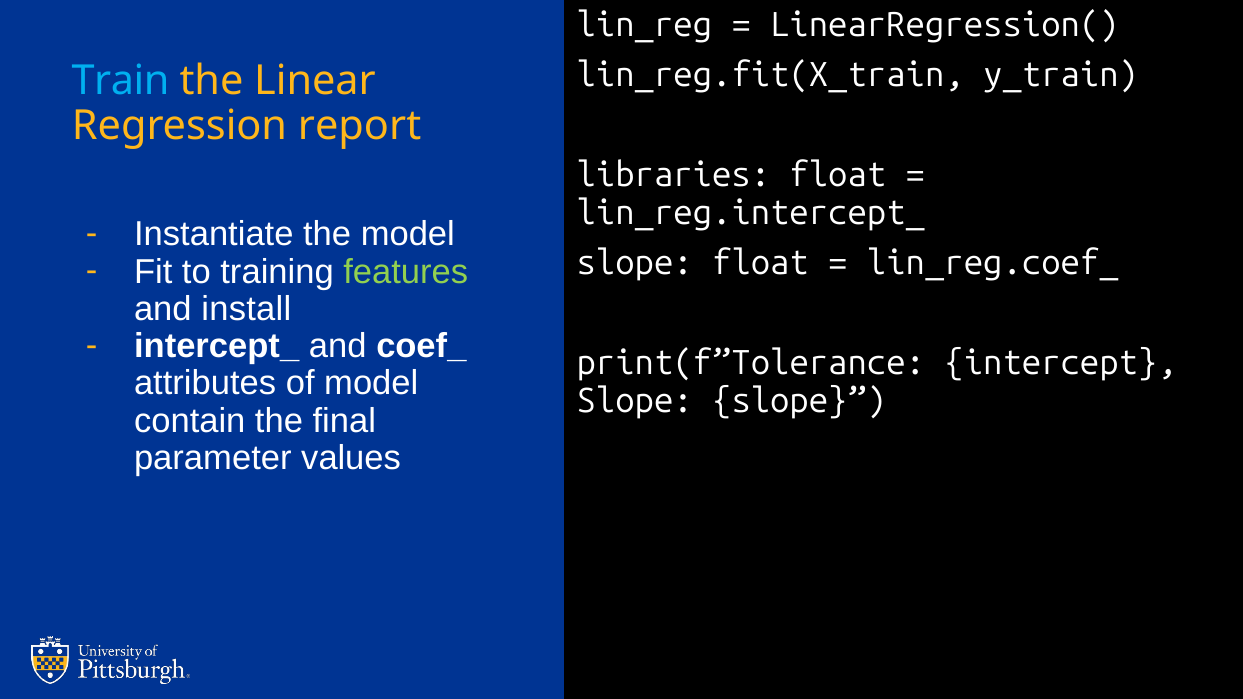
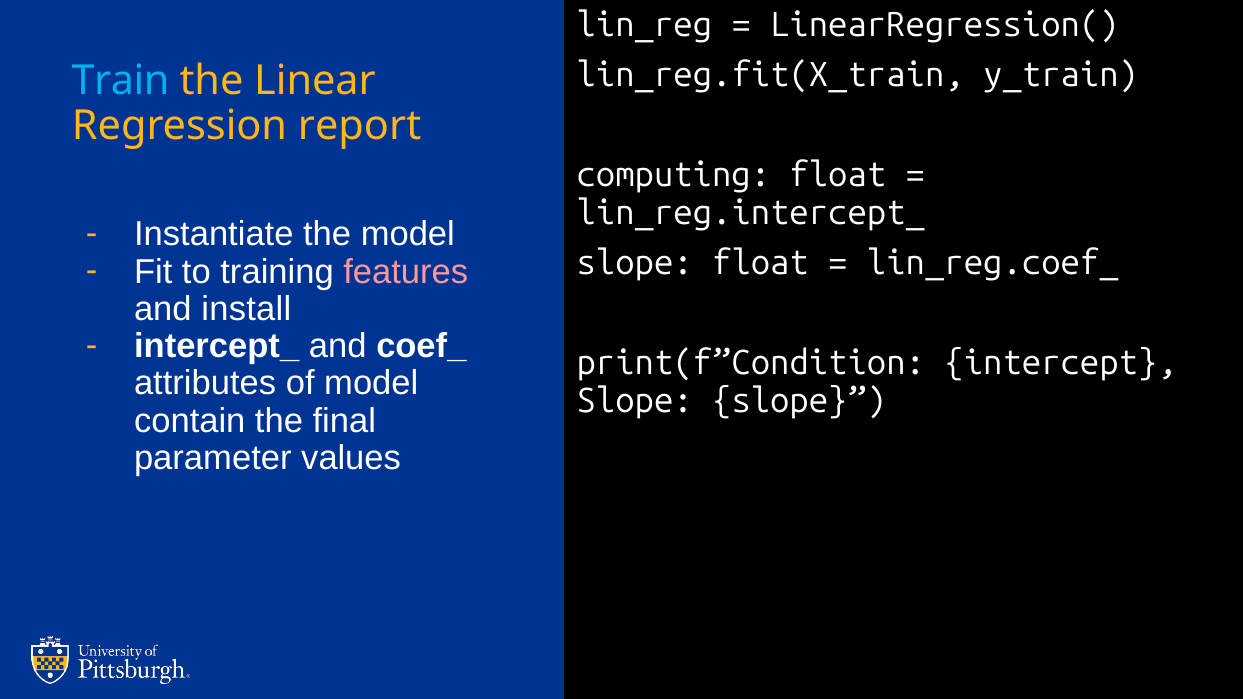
libraries: libraries -> computing (673, 175)
features colour: light green -> pink (406, 272)
print(f”Tolerance: print(f”Tolerance -> print(f”Condition (751, 364)
